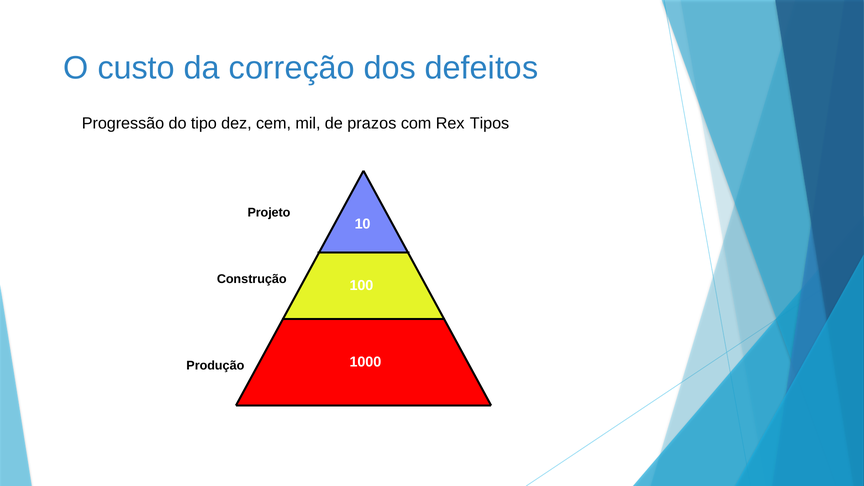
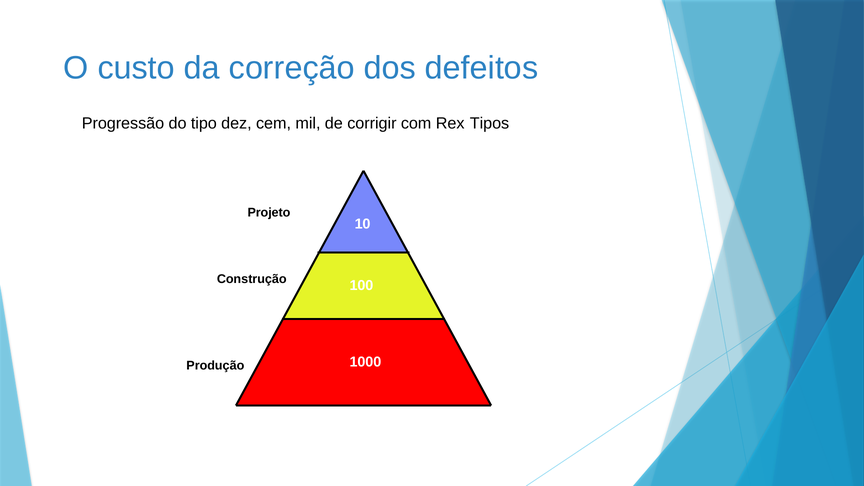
prazos: prazos -> corrigir (372, 123)
